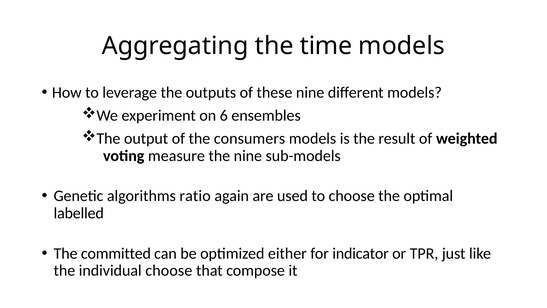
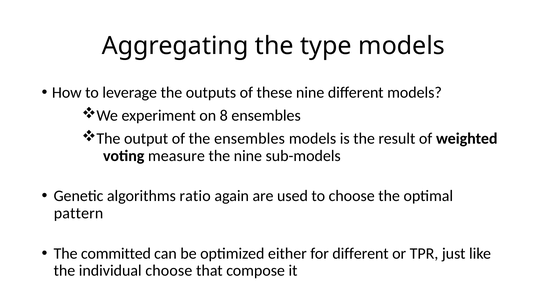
time: time -> type (326, 46)
6: 6 -> 8 (224, 115)
the consumers: consumers -> ensembles (250, 138)
labelled: labelled -> pattern (79, 213)
for indicator: indicator -> different (361, 253)
